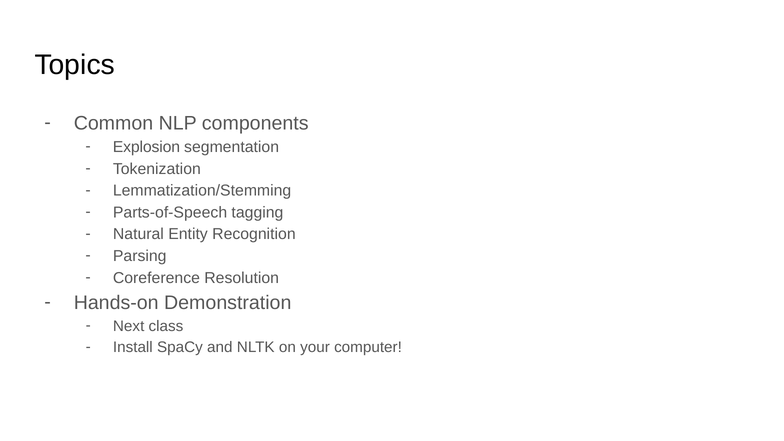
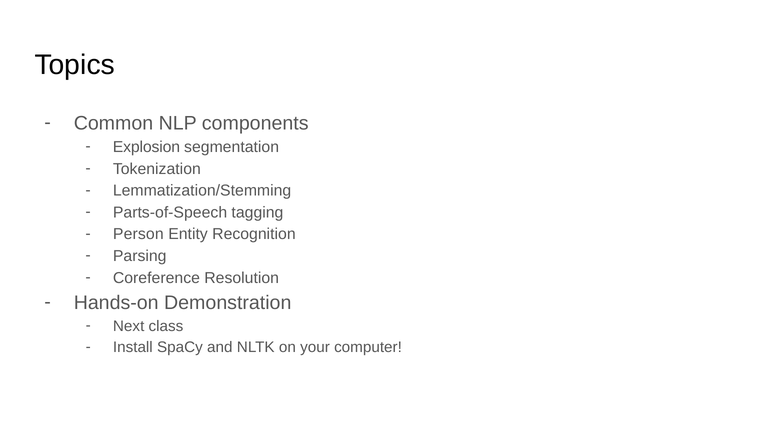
Natural: Natural -> Person (138, 234)
